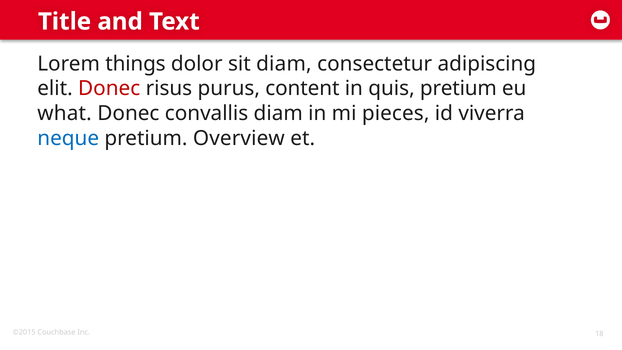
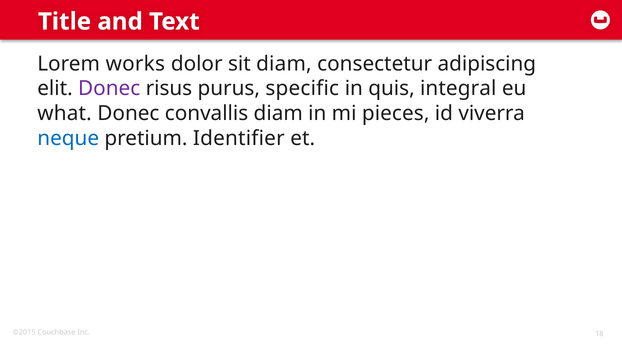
things: things -> works (135, 64)
Donec colour: red -> purple (109, 89)
content: content -> specific (302, 89)
quis pretium: pretium -> integral (458, 89)
Overview: Overview -> Identifier (239, 138)
